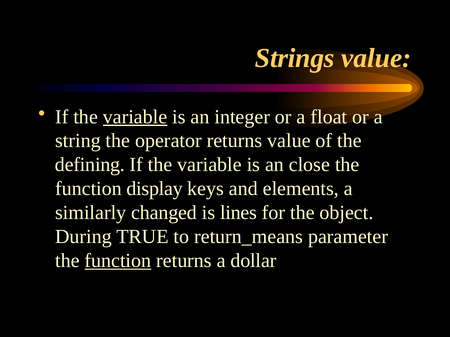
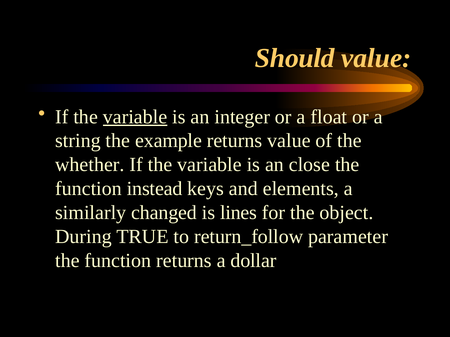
Strings: Strings -> Should (295, 58)
operator: operator -> example (169, 141)
defining: defining -> whether (90, 165)
display: display -> instead (155, 189)
return_means: return_means -> return_follow (249, 237)
function underline: present -> none (118, 261)
